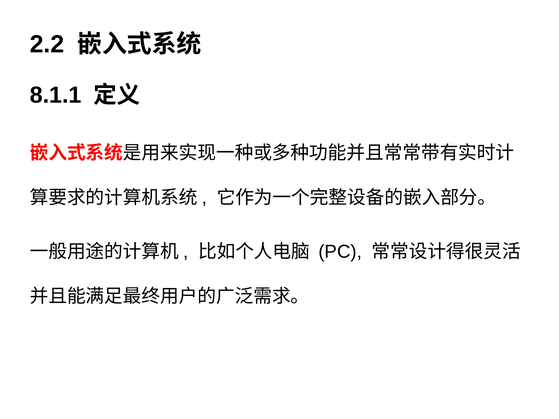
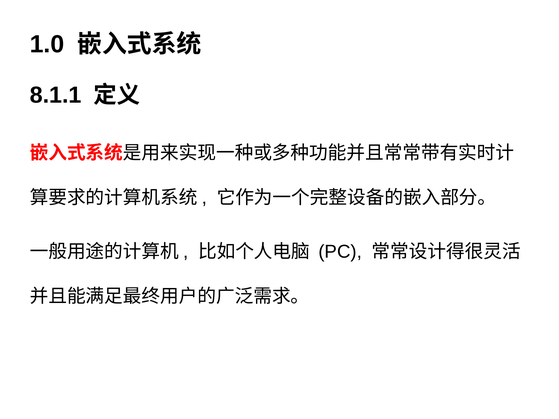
2.2: 2.2 -> 1.0 (47, 44)
